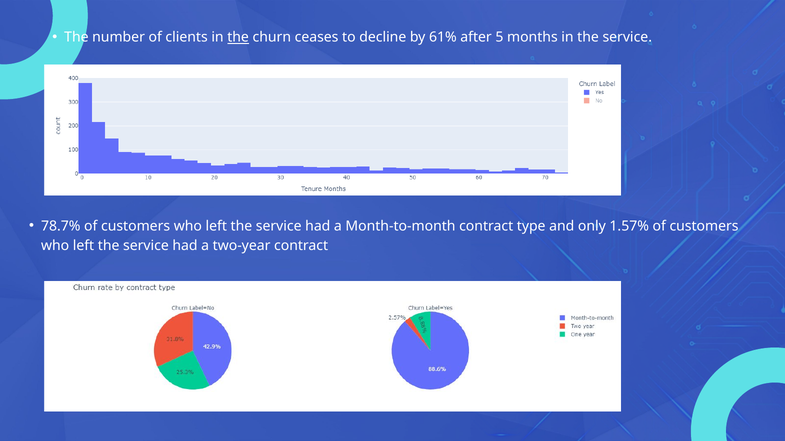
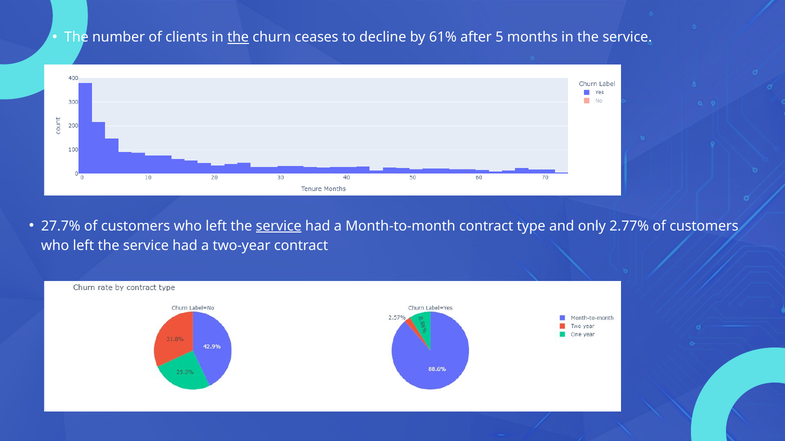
78.7%: 78.7% -> 27.7% (61, 226)
service underline: none -> present (279, 226)
1.57%: 1.57% -> 2.77% (629, 226)
